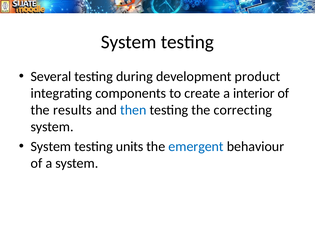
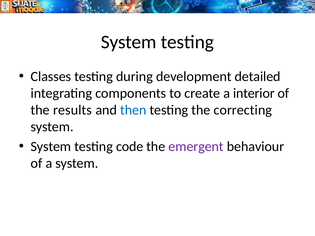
Several: Several -> Classes (51, 77)
product: product -> detailed (258, 77)
units: units -> code (130, 147)
emergent colour: blue -> purple (196, 147)
